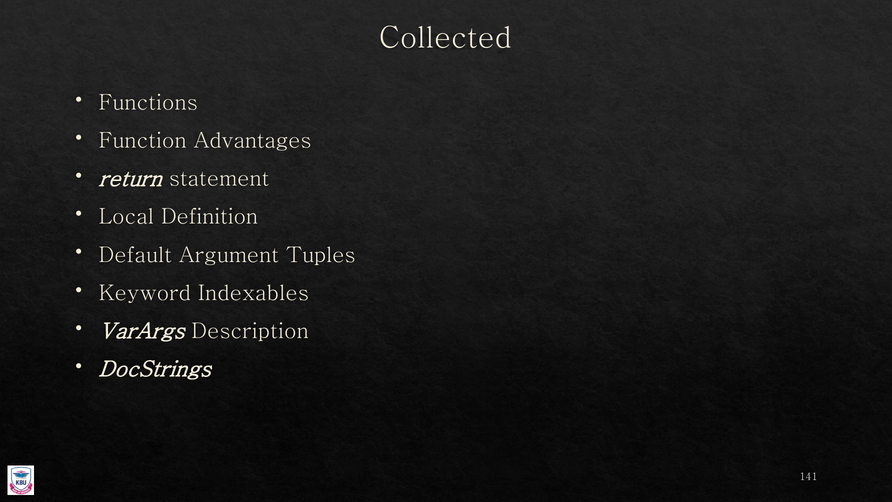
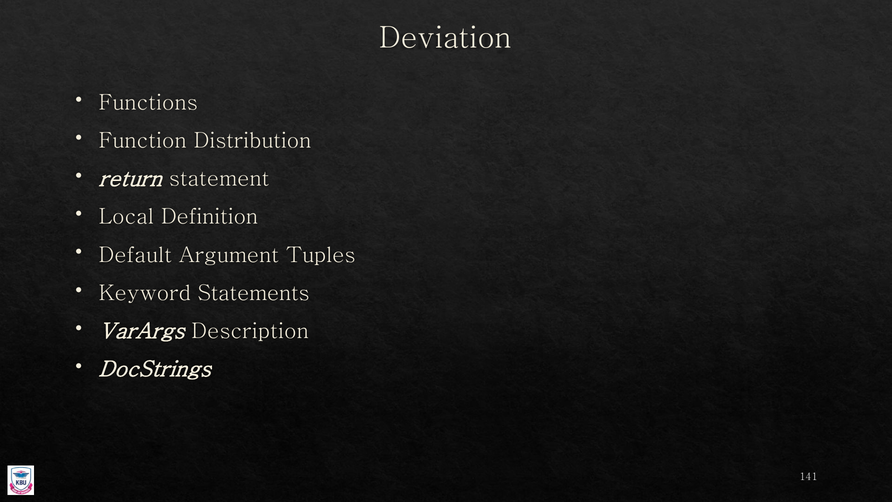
Collected: Collected -> Deviation (446, 38)
Advantages: Advantages -> Distribution (253, 141)
Indexables: Indexables -> Statements (254, 293)
